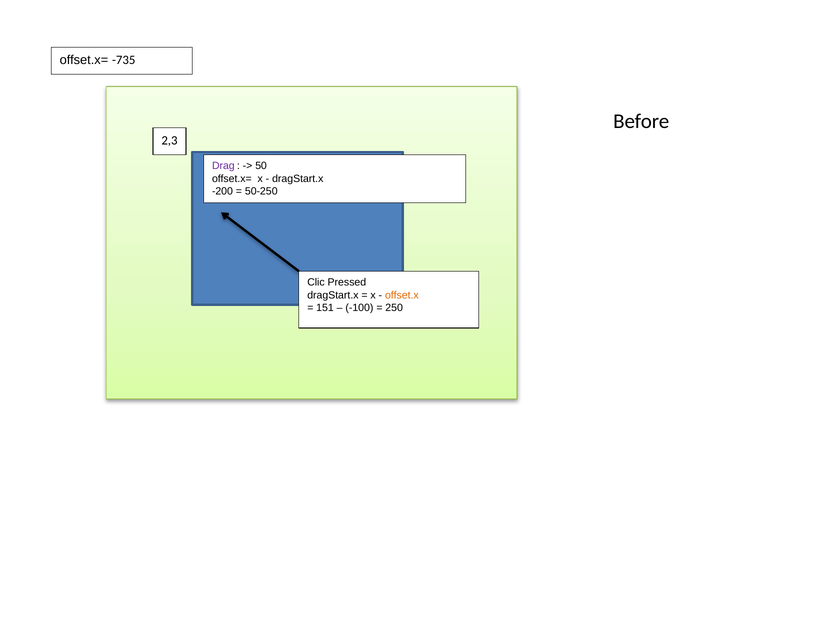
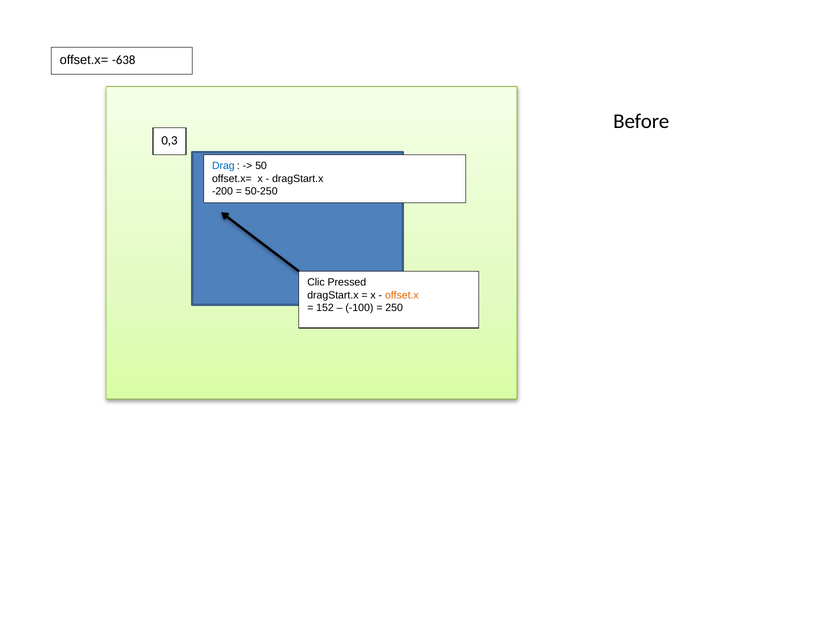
-735: -735 -> -638 (124, 60)
2,3: 2,3 -> 0,3 (169, 140)
Drag colour: purple -> blue (223, 166)
151: 151 -> 152 (325, 308)
